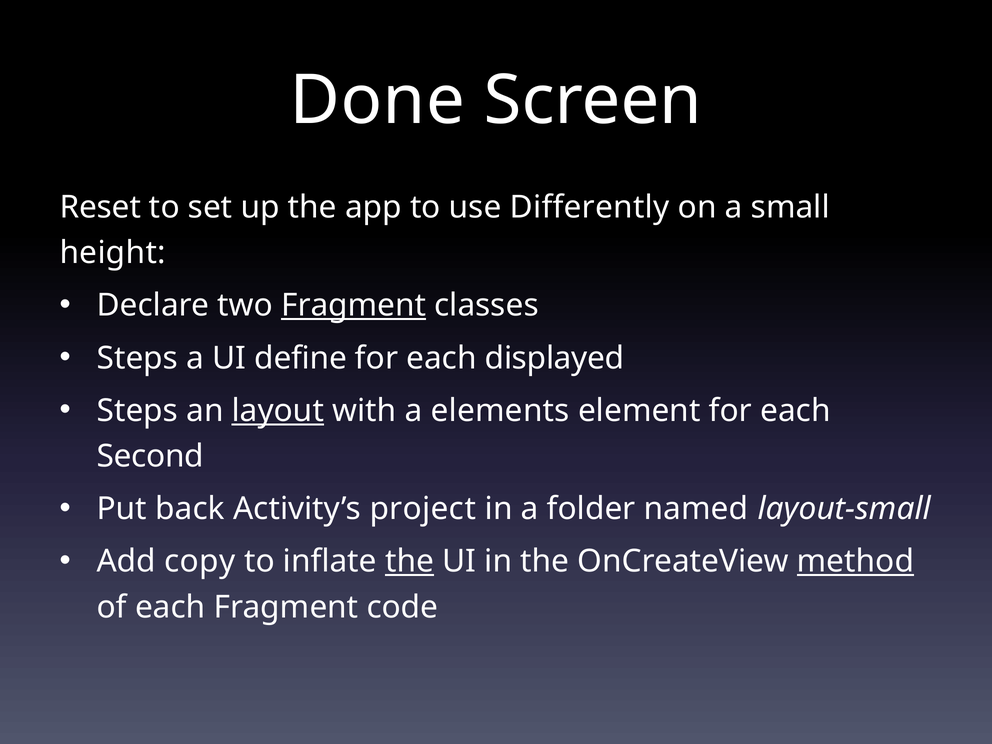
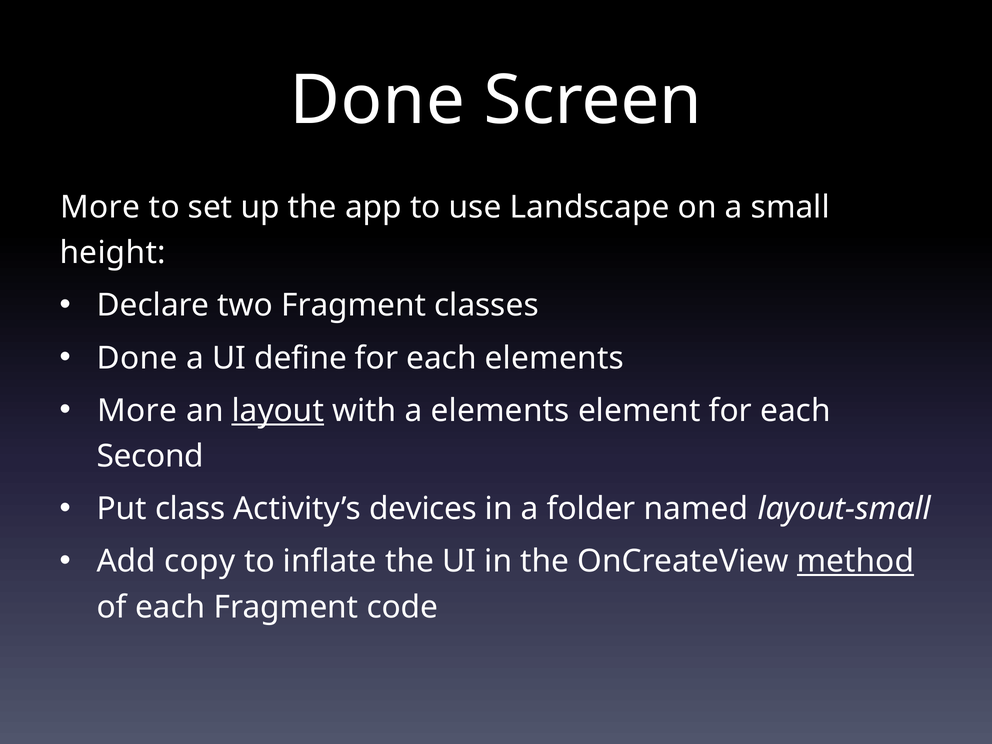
Reset: Reset -> More (100, 207)
Differently: Differently -> Landscape (590, 207)
Fragment underline: present -> none (354, 306)
Steps: Steps -> Done (137, 358)
each displayed: displayed -> elements (554, 358)
Steps: Steps -> More (137, 411)
back: back -> class (190, 509)
project: project -> devices (423, 509)
the underline: present -> none (410, 562)
